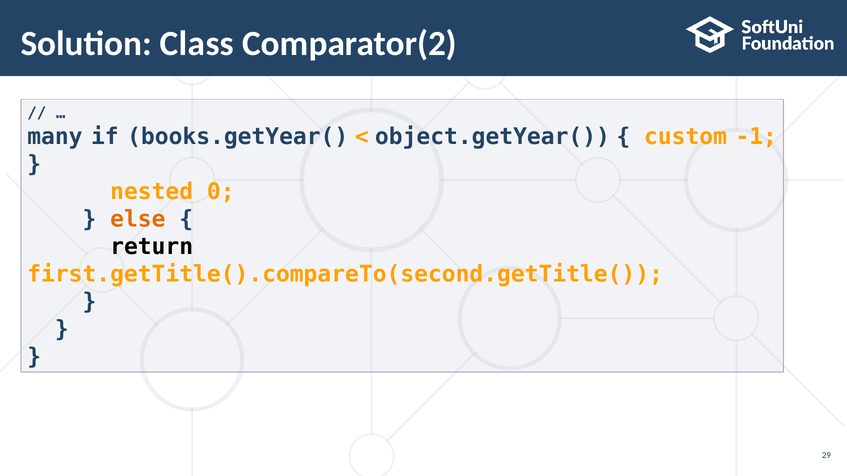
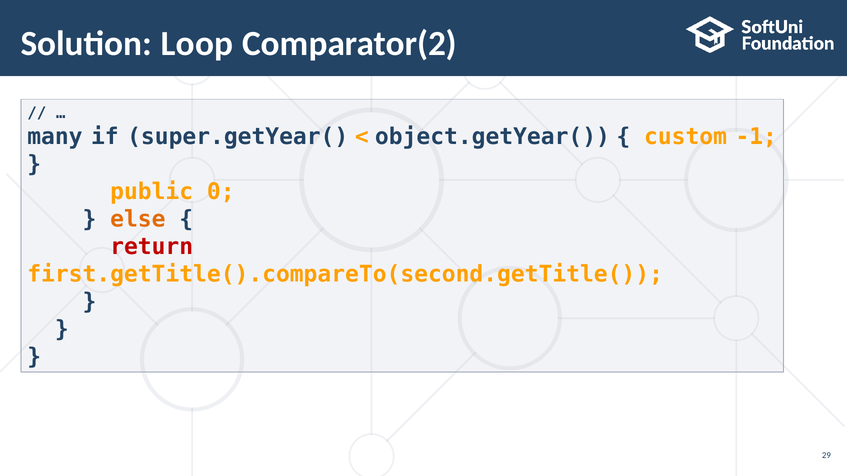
Class: Class -> Loop (197, 44)
books.getYear(: books.getYear( -> super.getYear( (238, 137)
nested: nested -> public (152, 192)
return colour: black -> red (152, 247)
